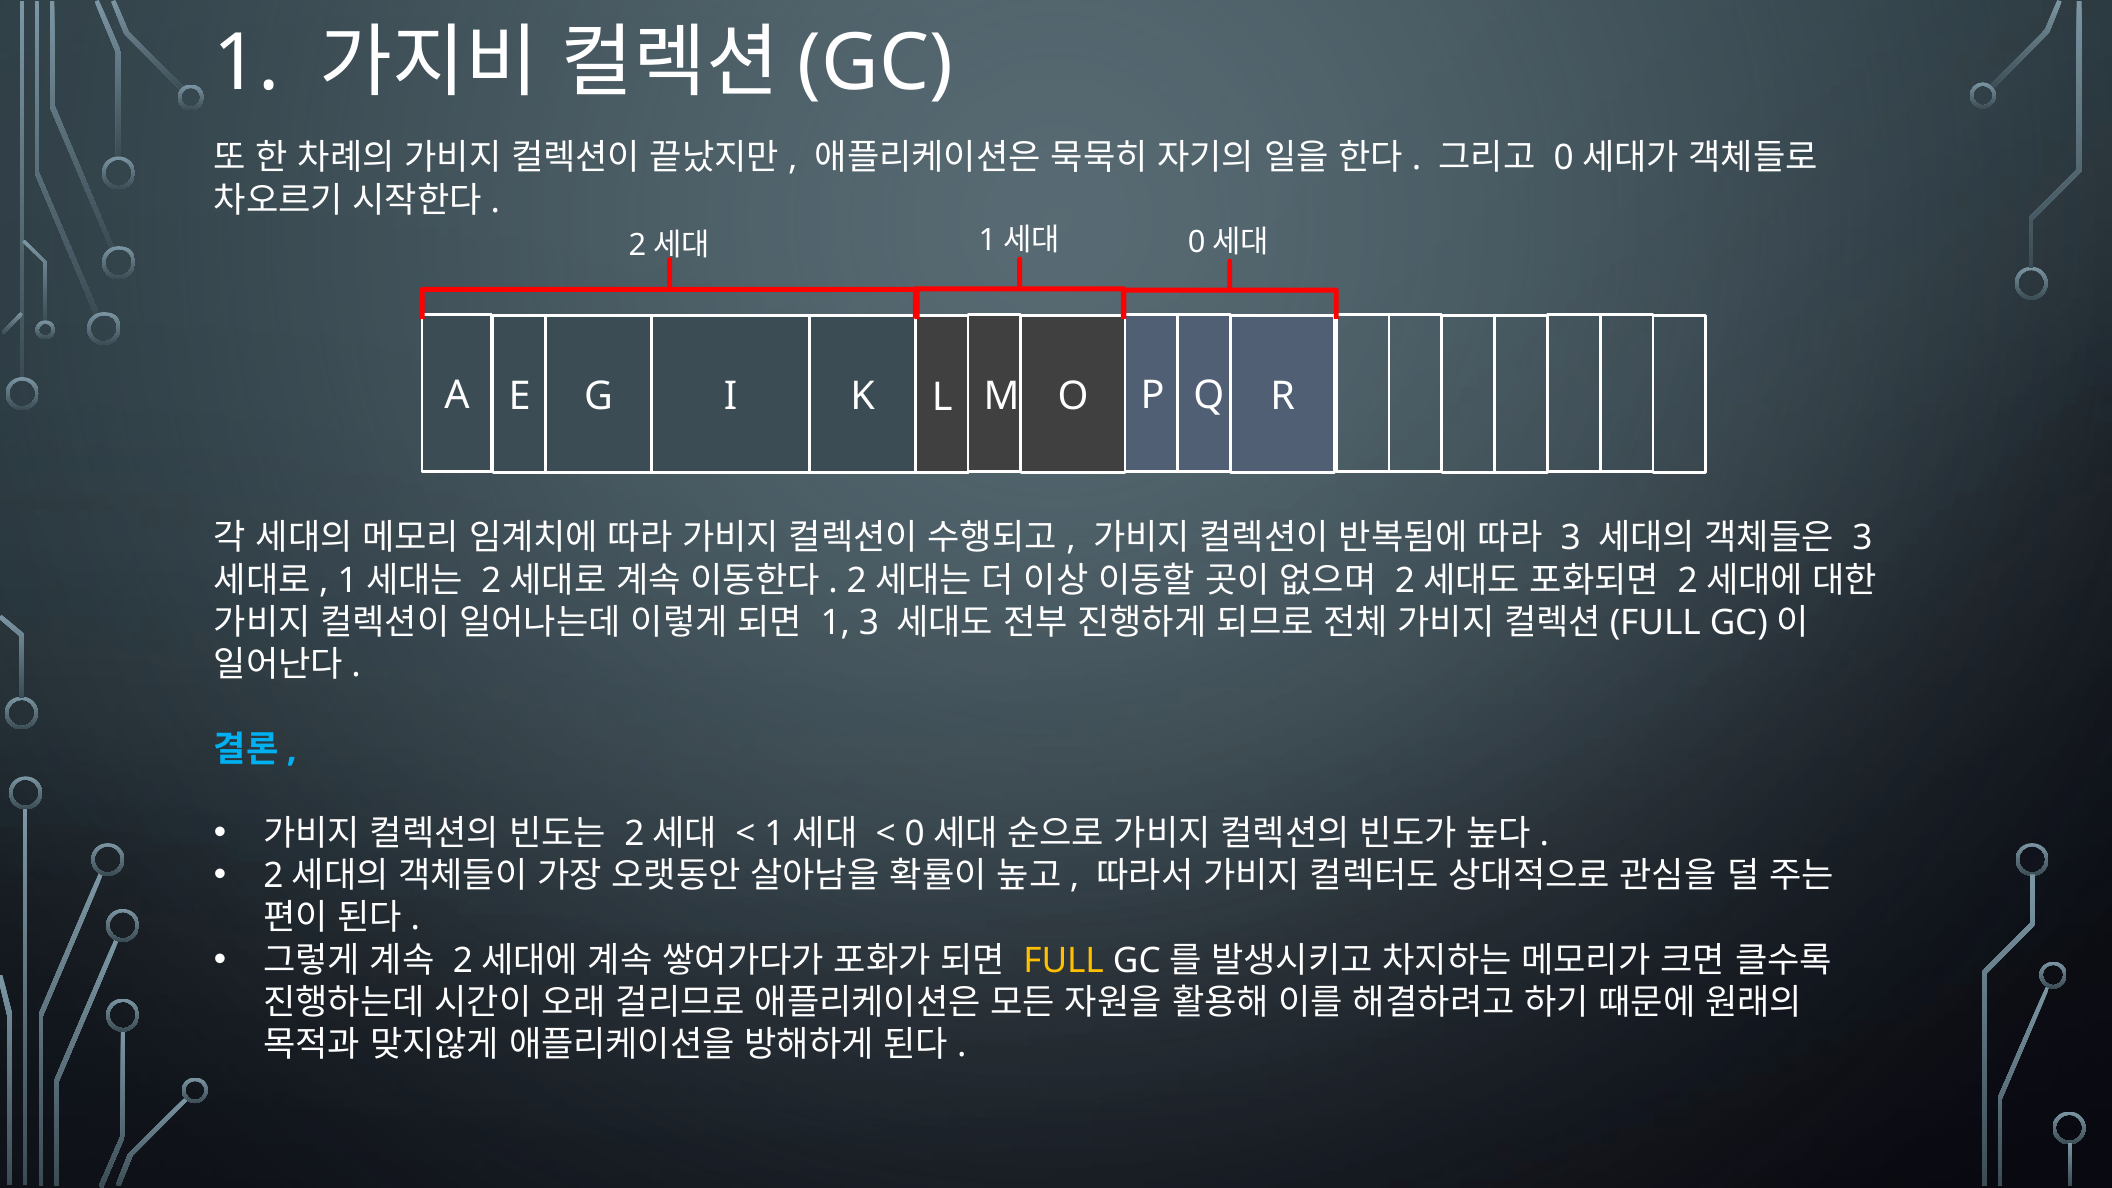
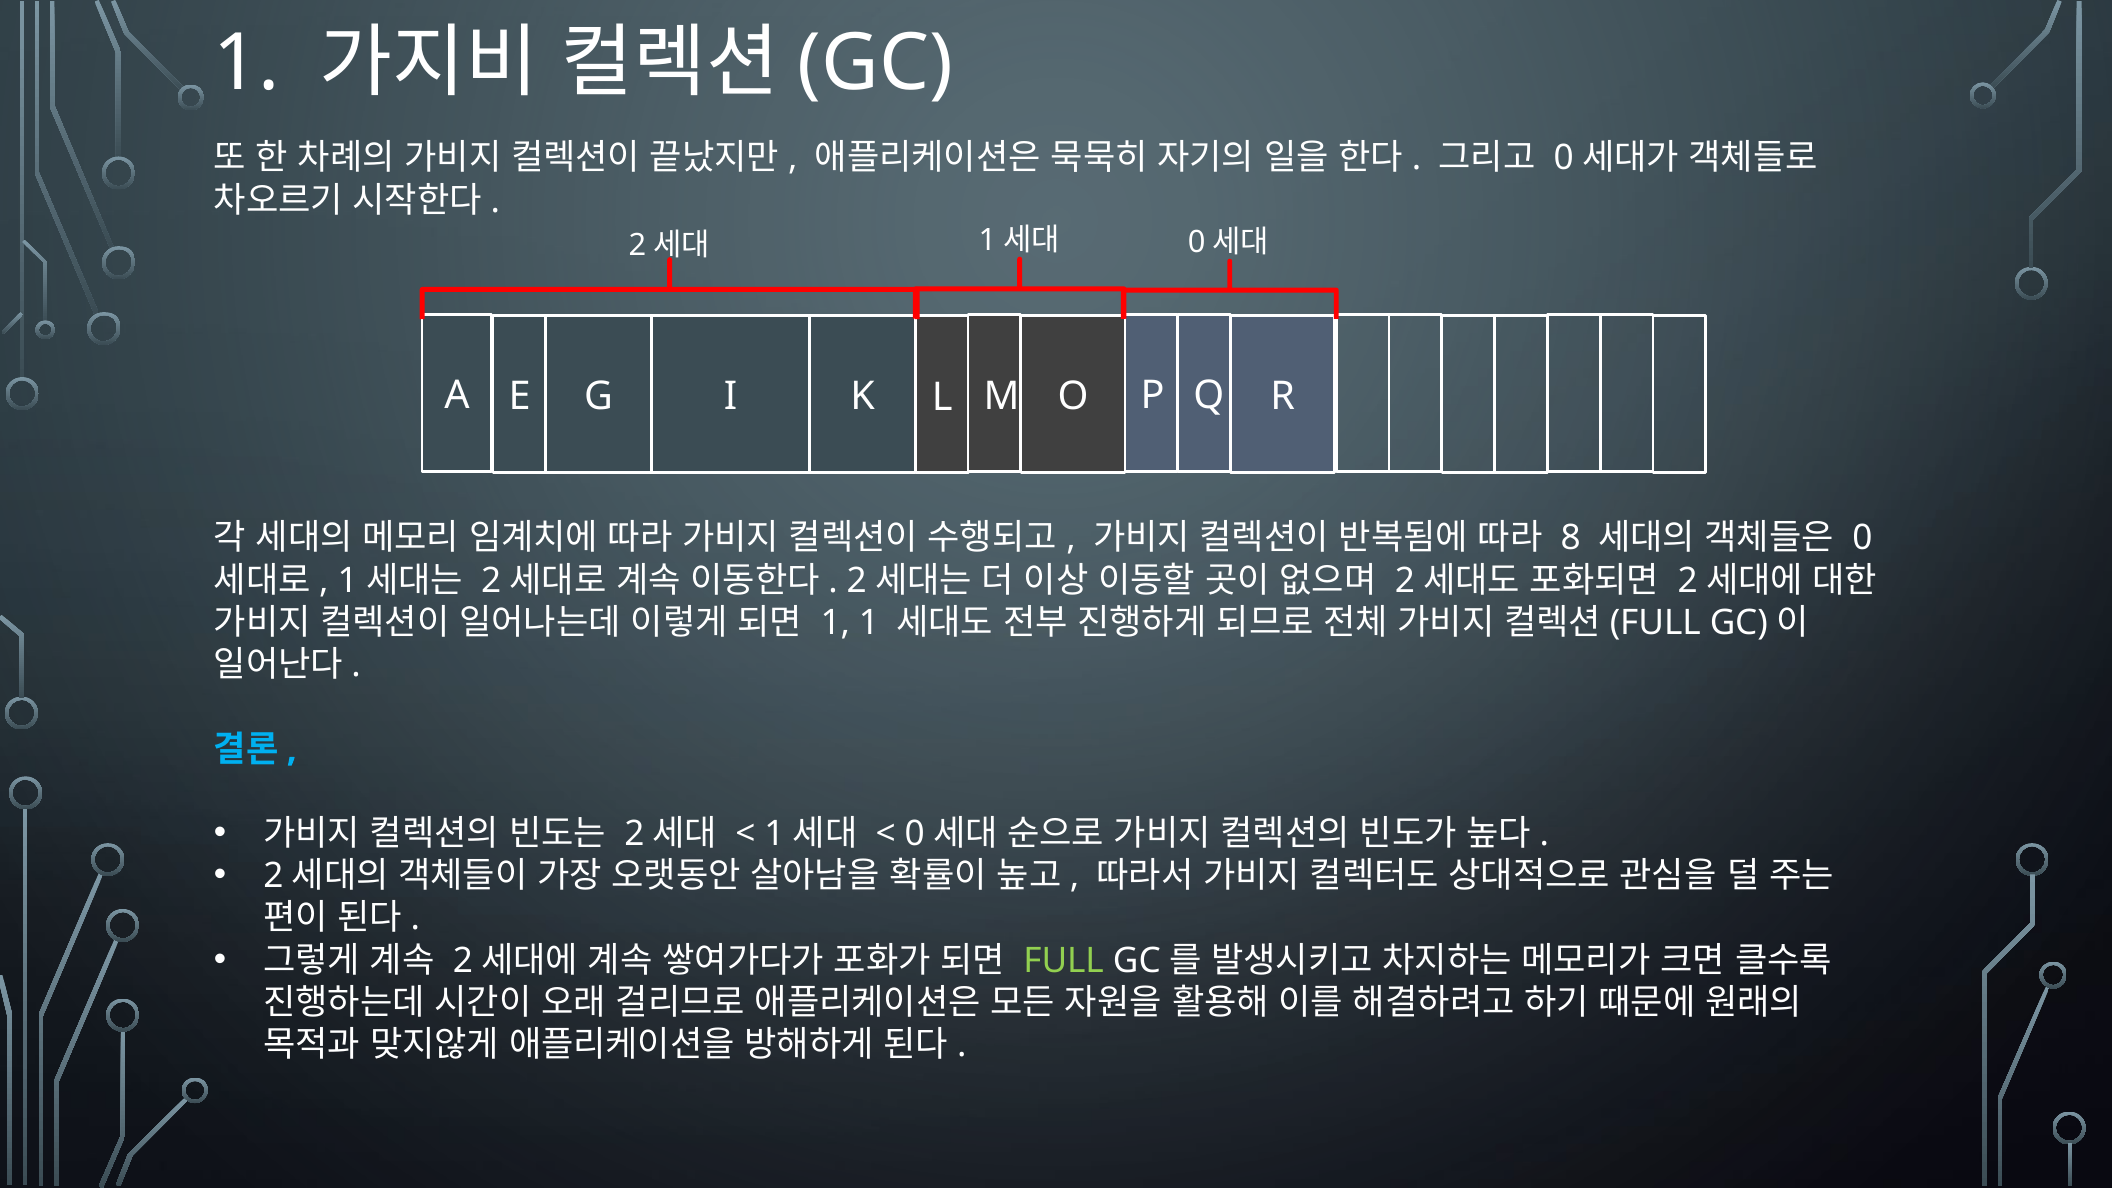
3: 3 -> 8 (1571, 538)
3: 3 -> 0 (1862, 538)
1 3: 3 -> 1 (869, 623)
FULL colour: yellow -> light green (1064, 960)
